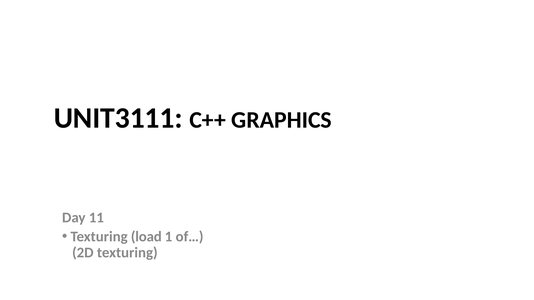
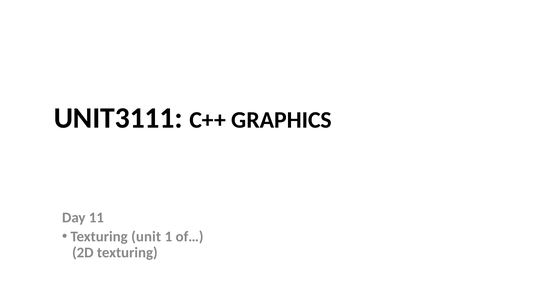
load: load -> unit (146, 237)
